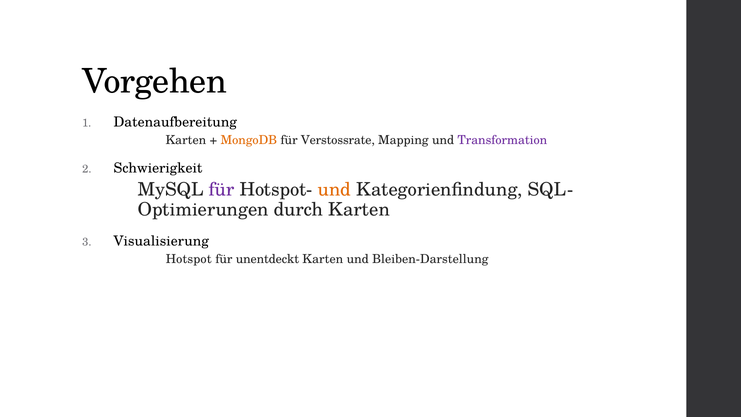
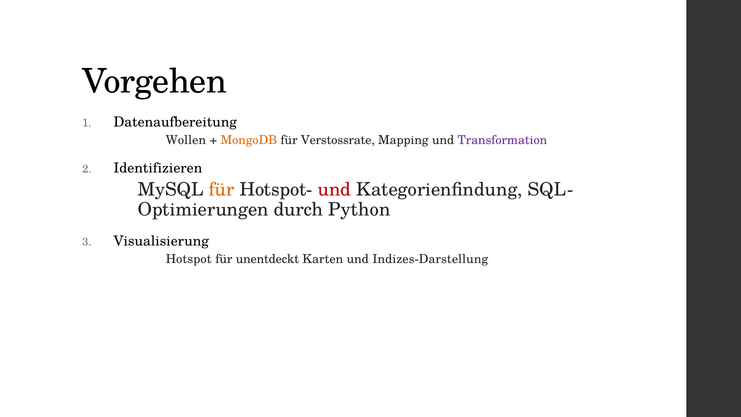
Karten: Karten -> Wollen (186, 140)
Schwierigkeit: Schwierigkeit -> Identifizieren (158, 168)
für colour: purple -> orange (222, 190)
und colour: orange -> red (334, 190)
durch Karten: Karten -> Python (359, 210)
Bleiben-Darstellung: Bleiben-Darstellung -> Indizes-Darstellung (430, 259)
